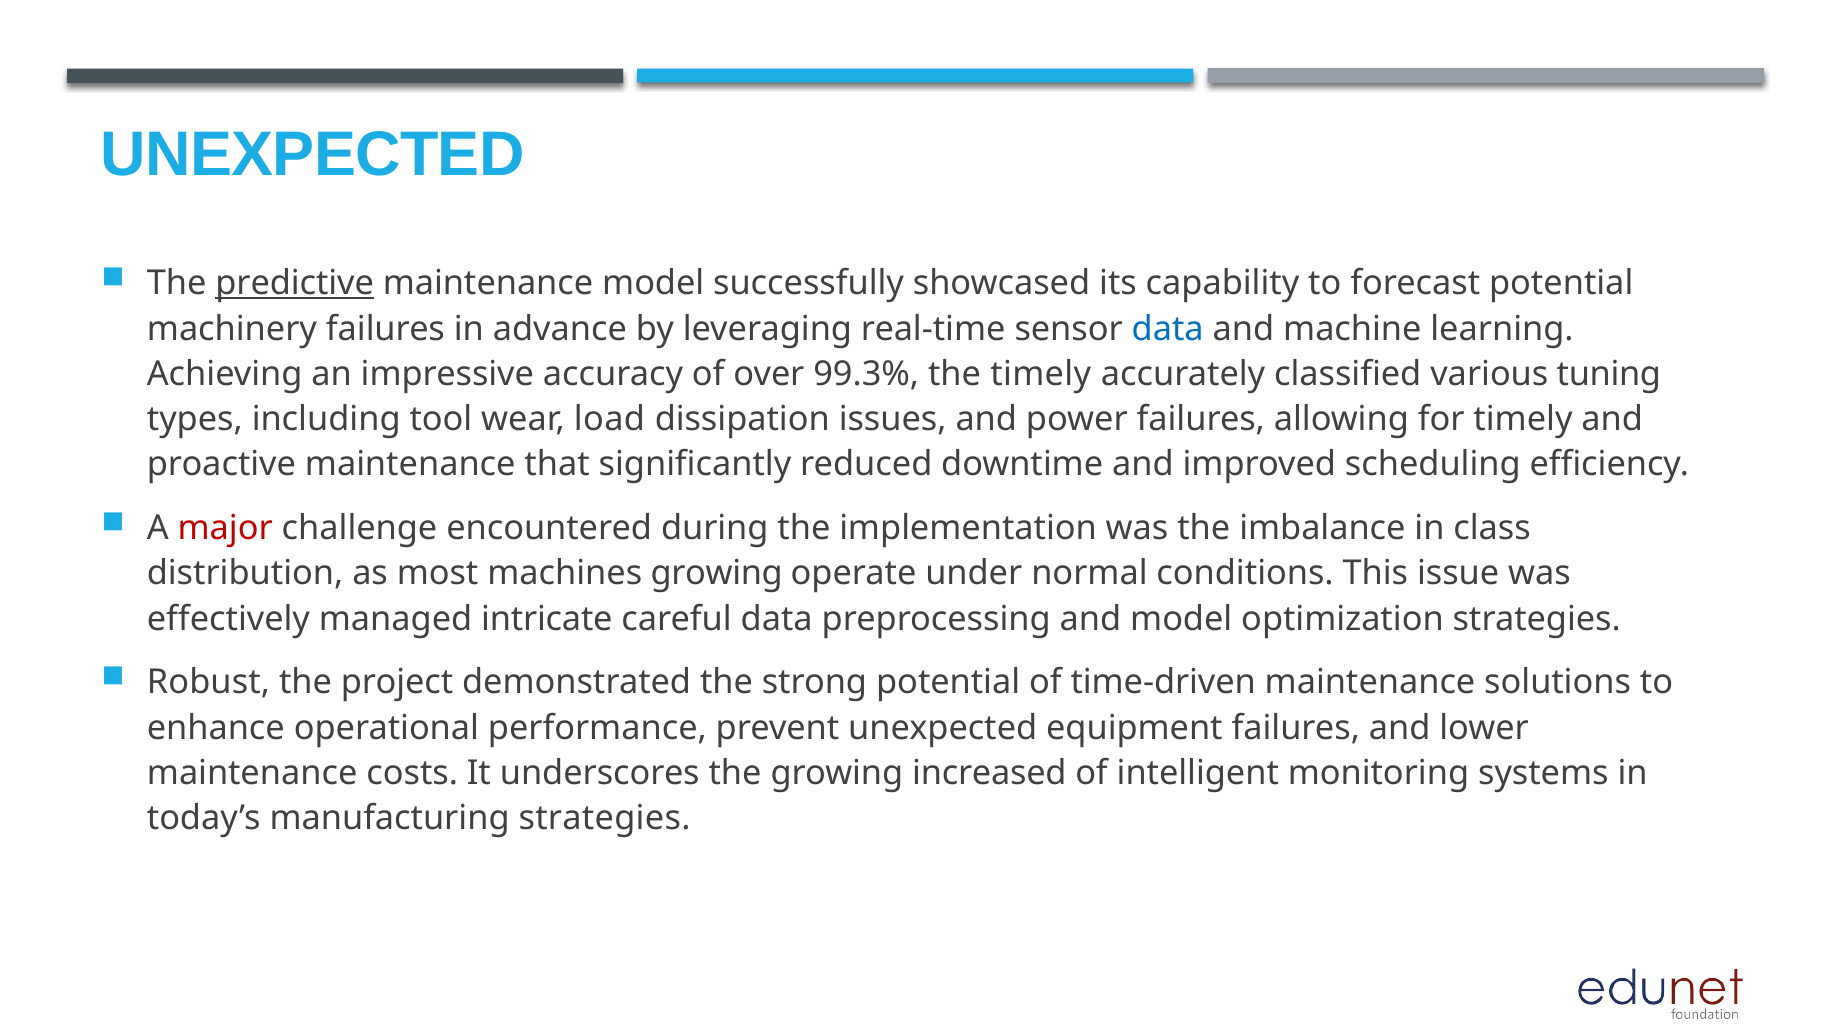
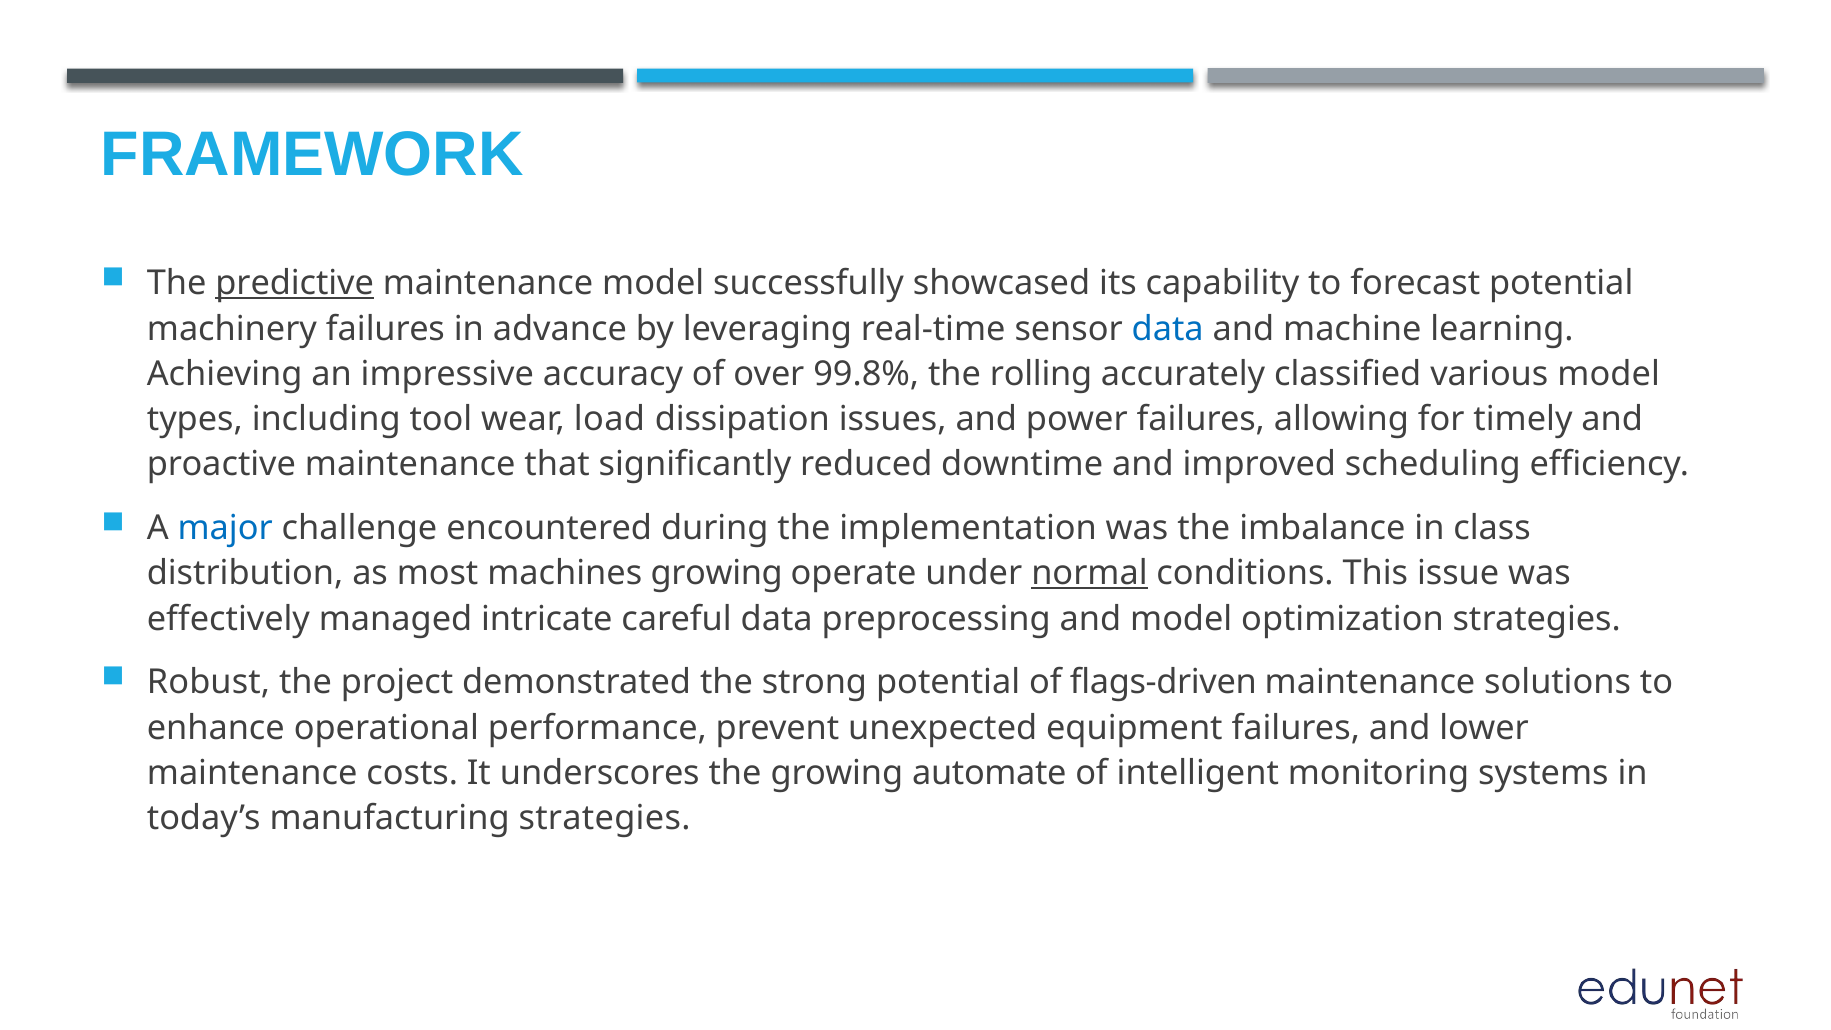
UNEXPECTED: UNEXPECTED -> FRAMEWORK (312, 154)
99.3%: 99.3% -> 99.8% (866, 374)
the timely: timely -> rolling (1041, 374)
various tuning: tuning -> model (1609, 374)
major colour: red -> blue (225, 528)
normal underline: none -> present (1089, 574)
time-driven: time-driven -> flags-driven (1163, 682)
increased: increased -> automate (989, 773)
